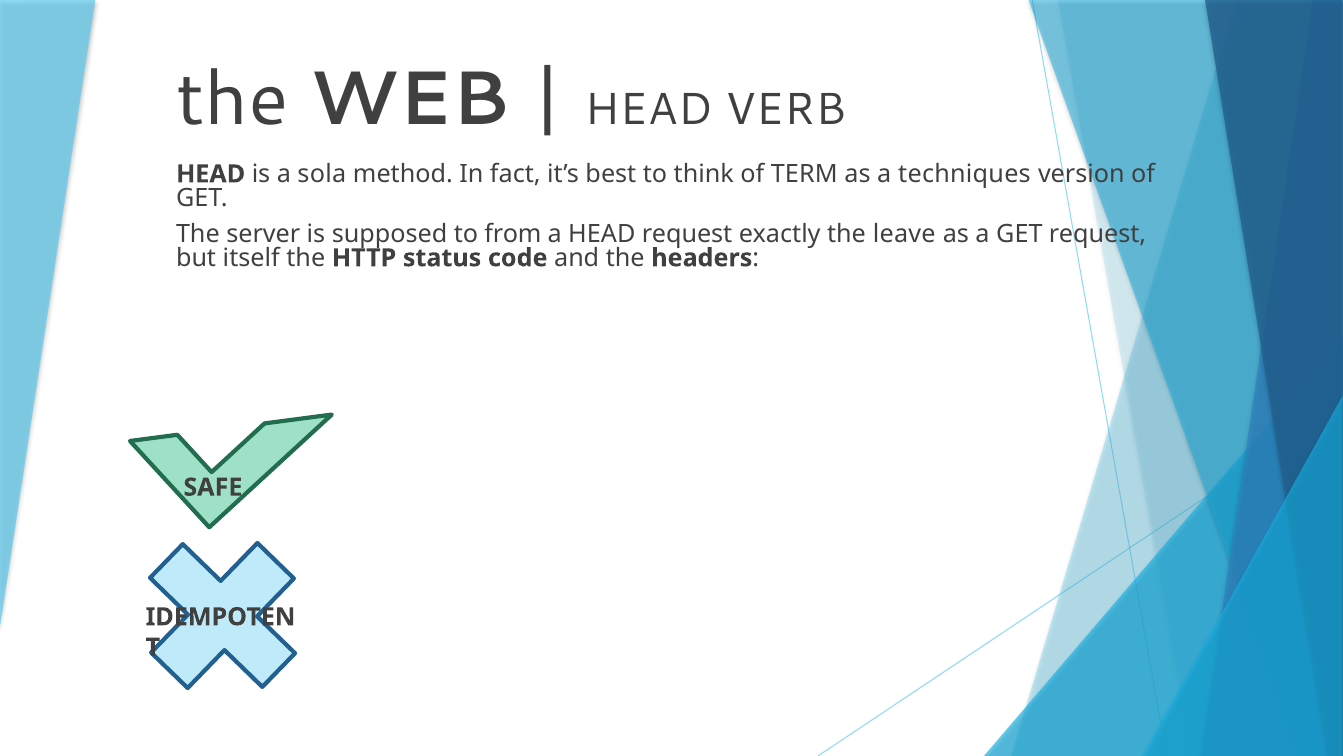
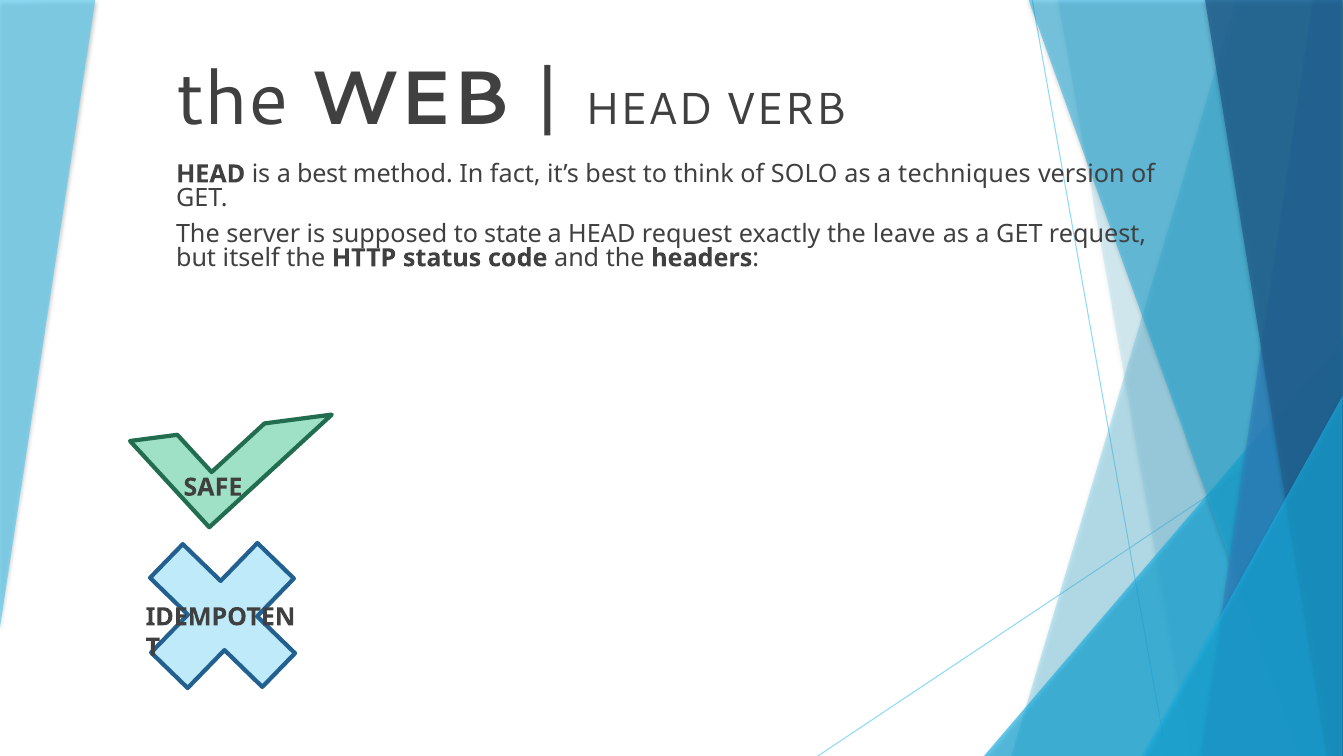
a sola: sola -> best (322, 174)
TERM: TERM -> SOLO (804, 174)
from: from -> state (513, 234)
